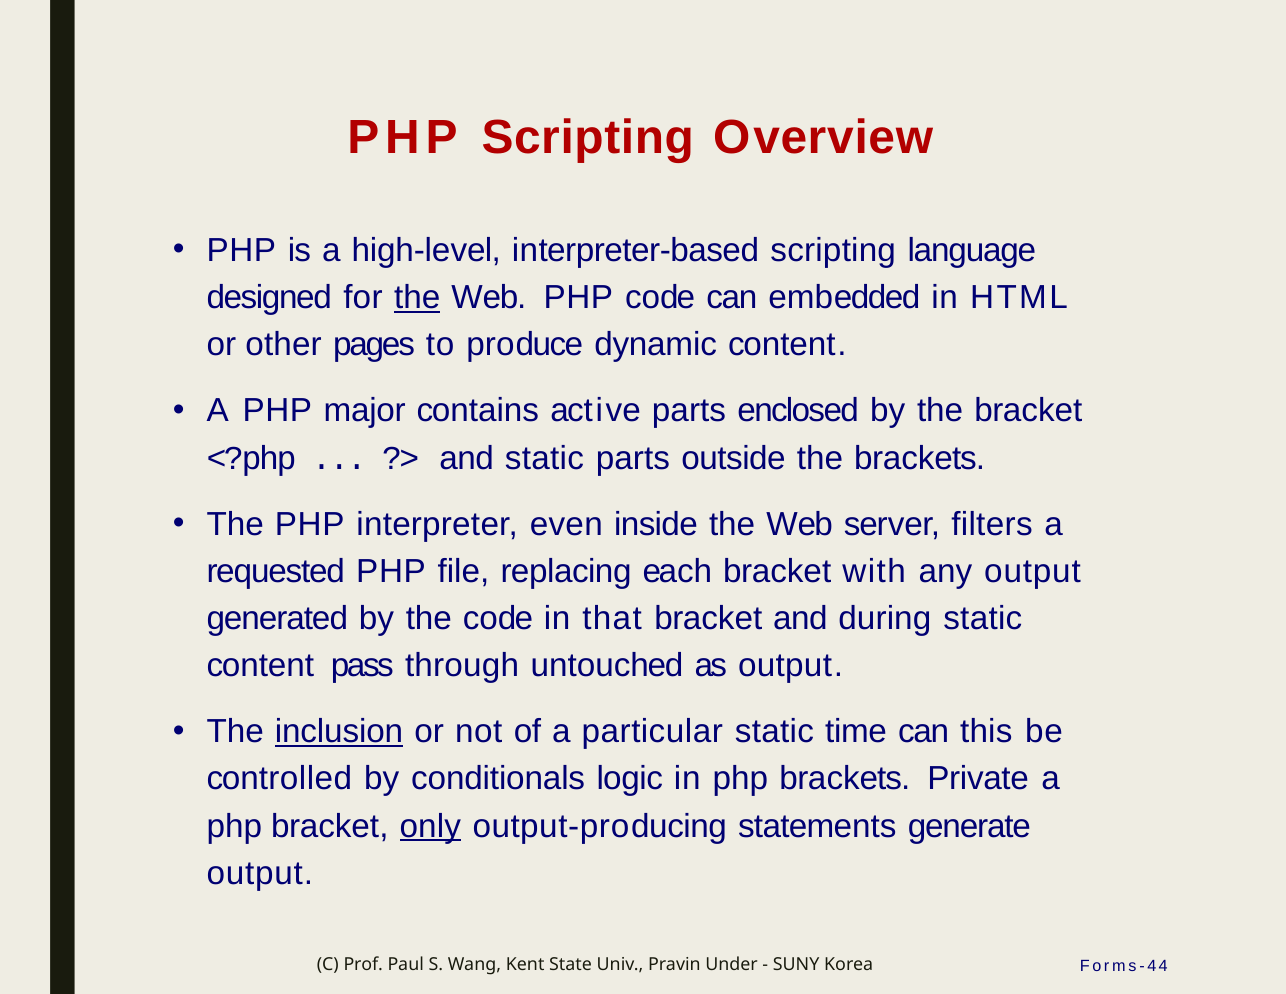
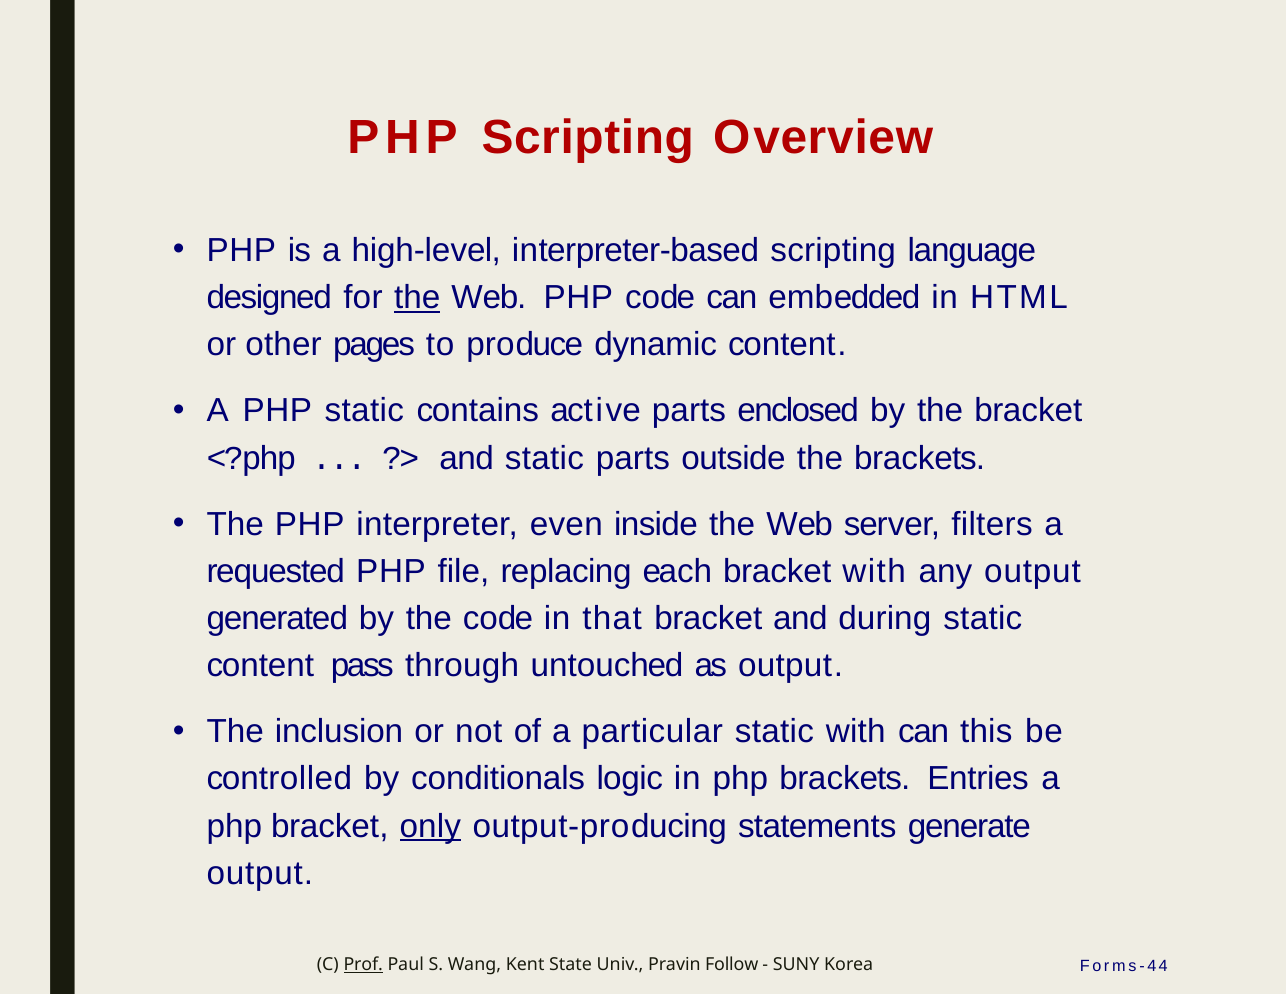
PHP major: major -> static (364, 411)
inclusion underline: present -> none (339, 732)
static time: time -> with (856, 732)
Private: Private -> Entries (978, 779)
Prof underline: none -> present (363, 964)
Under: Under -> Follow (732, 964)
